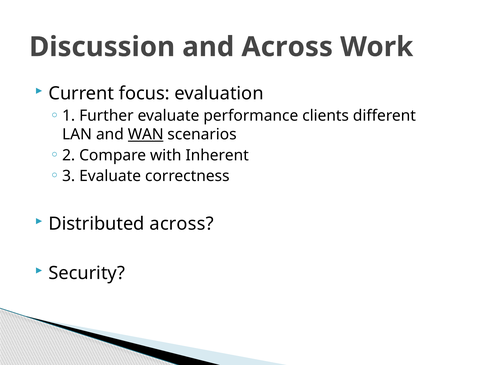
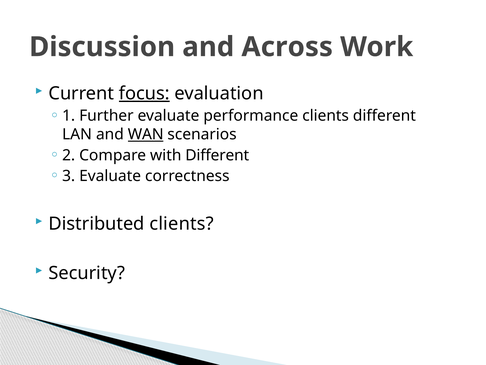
focus underline: none -> present (144, 93)
with Inherent: Inherent -> Different (217, 155)
Distributed across: across -> clients (182, 224)
